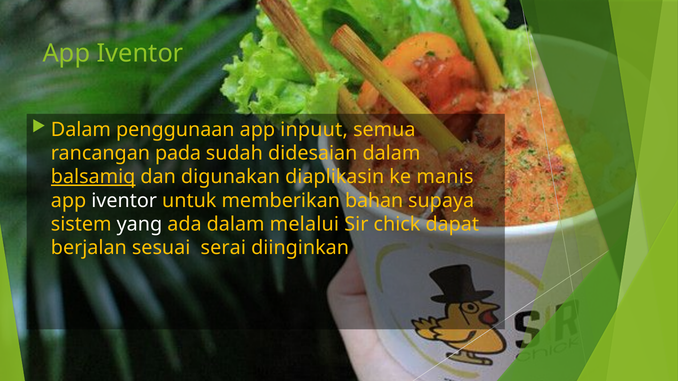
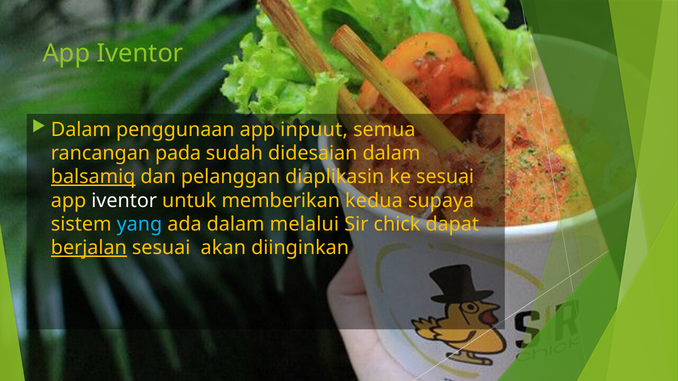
digunakan: digunakan -> pelanggan (231, 177)
ke manis: manis -> sesuai (445, 177)
bahan: bahan -> kedua (374, 201)
yang colour: white -> light blue (139, 224)
berjalan underline: none -> present (89, 248)
serai: serai -> akan (223, 248)
